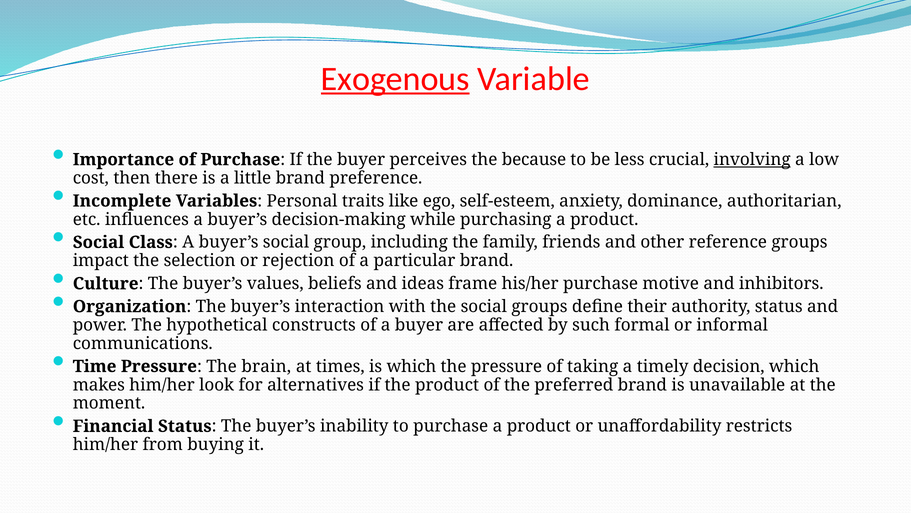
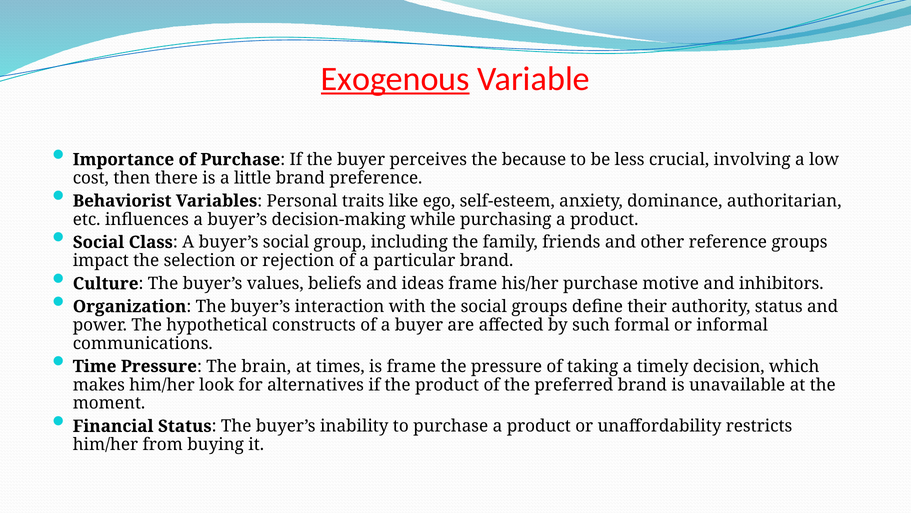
involving underline: present -> none (752, 159)
Incomplete: Incomplete -> Behaviorist (122, 201)
is which: which -> frame (411, 366)
